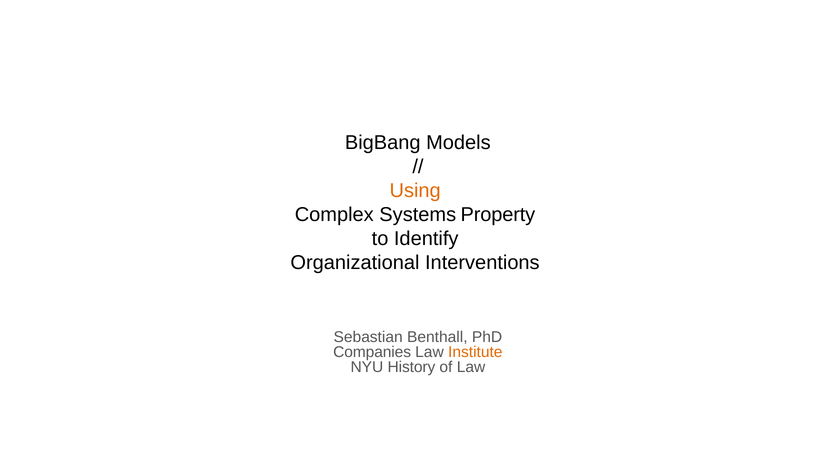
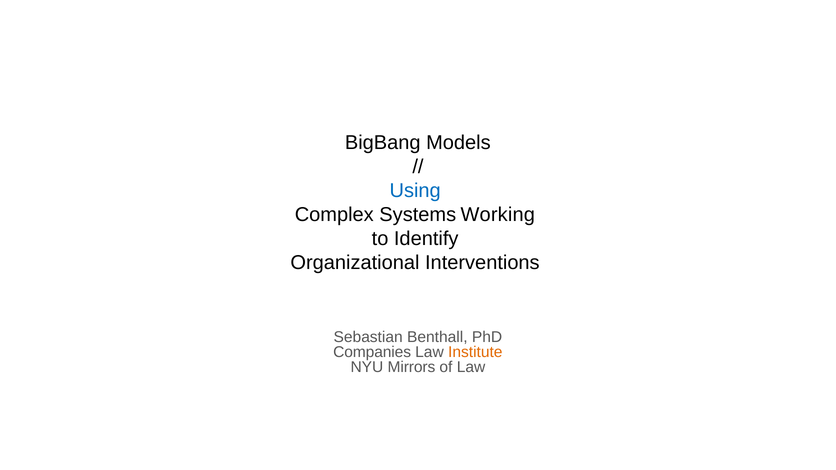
Using colour: orange -> blue (415, 191)
Property: Property -> Working (498, 215)
History: History -> Mirrors (411, 367)
